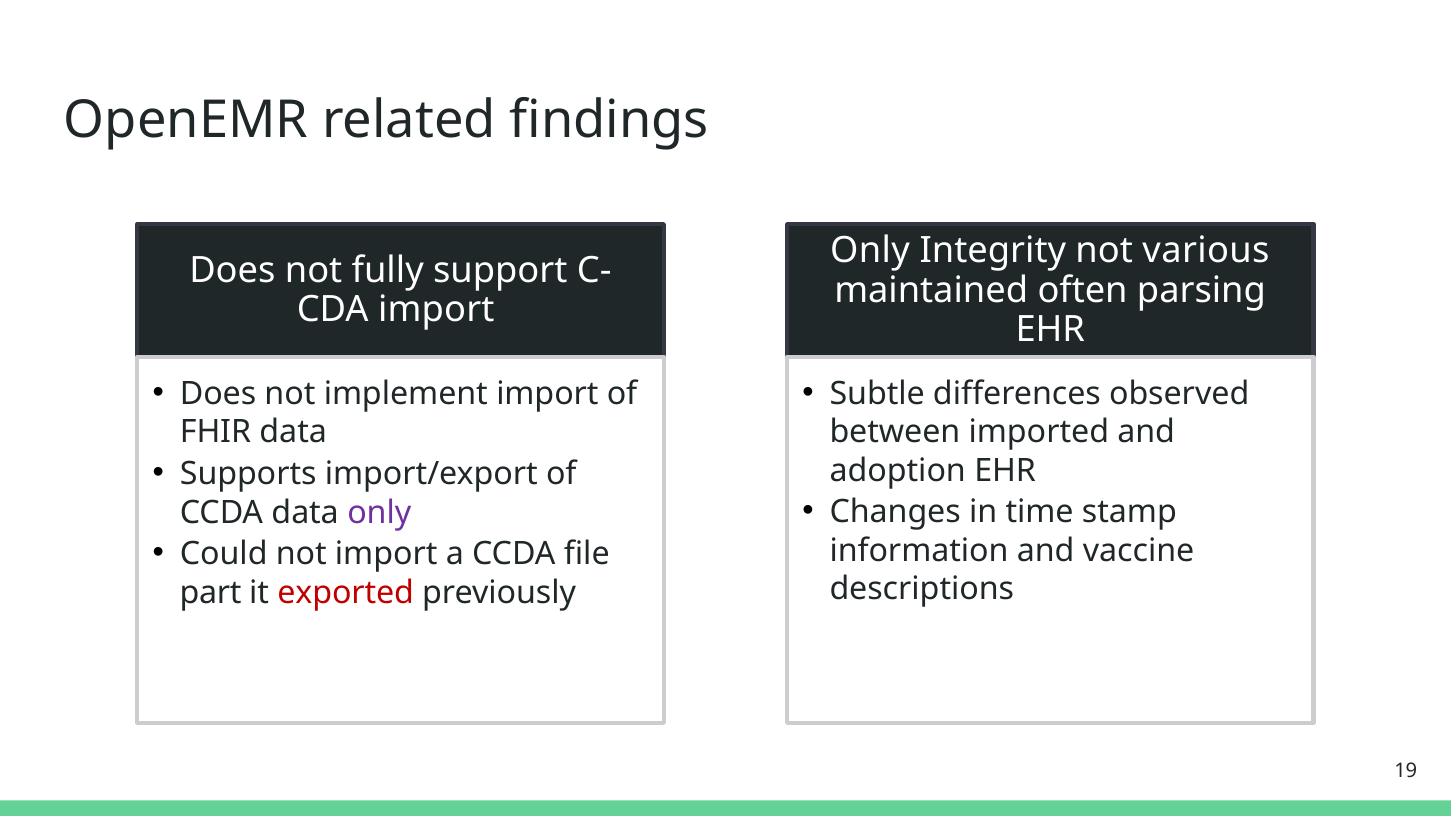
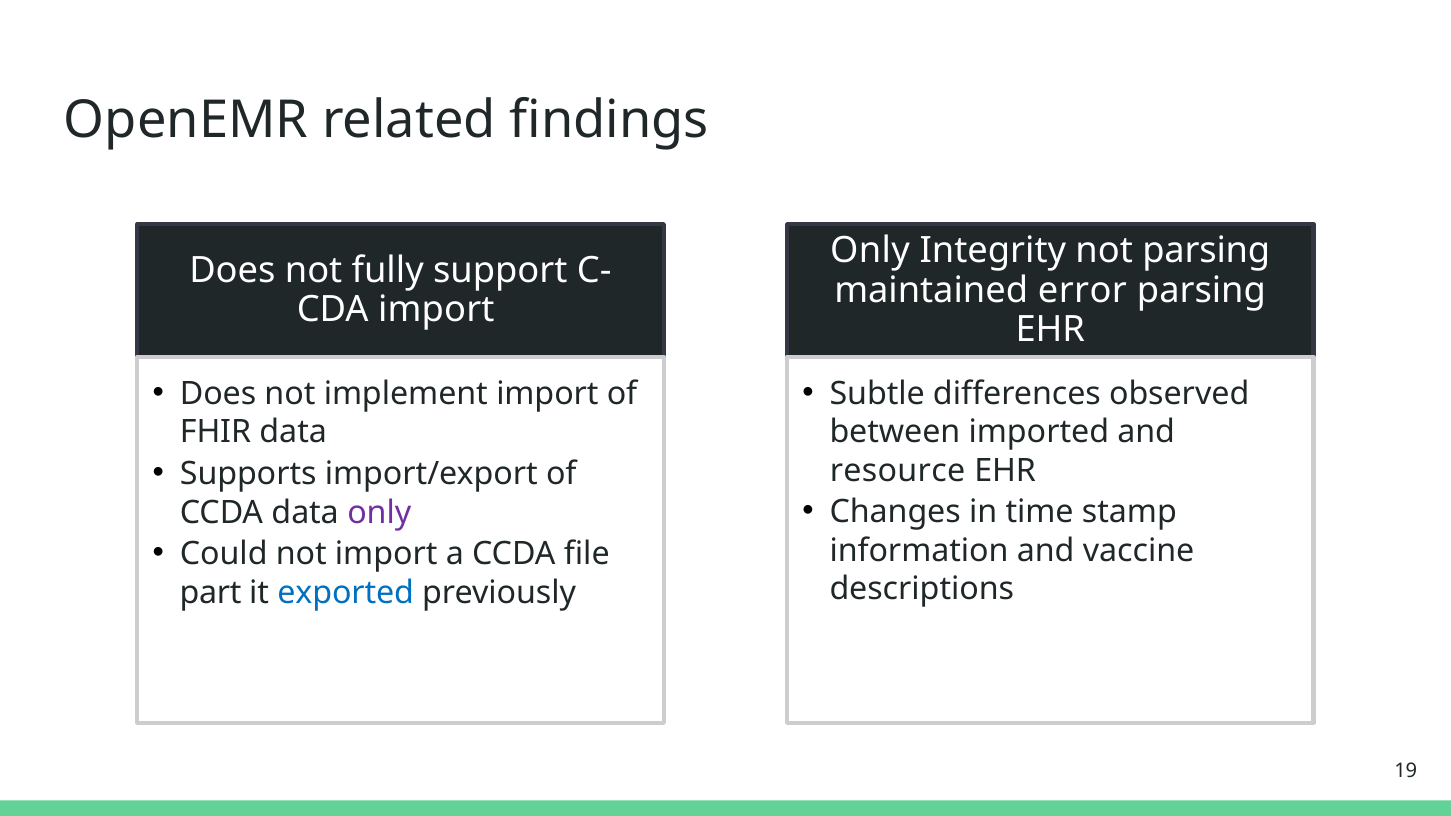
not various: various -> parsing (1206, 251)
often: often -> error (1082, 290)
adoption: adoption -> resource (898, 471)
exported colour: red -> blue (346, 593)
